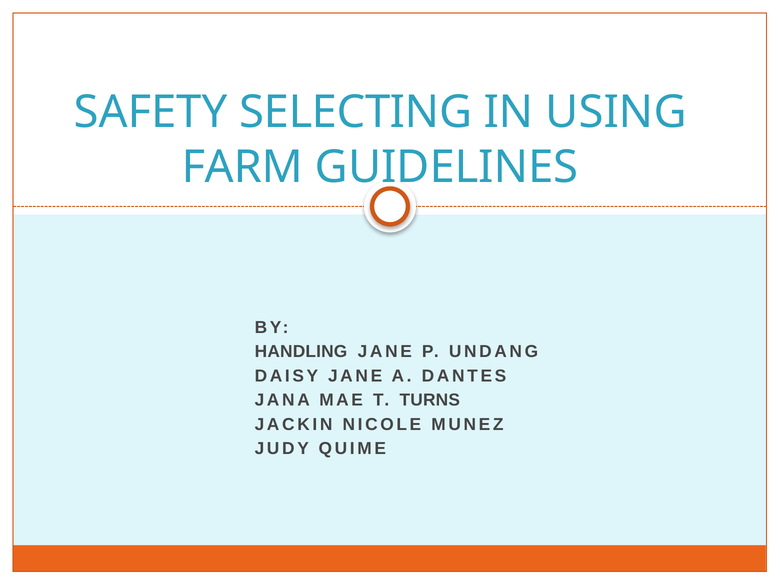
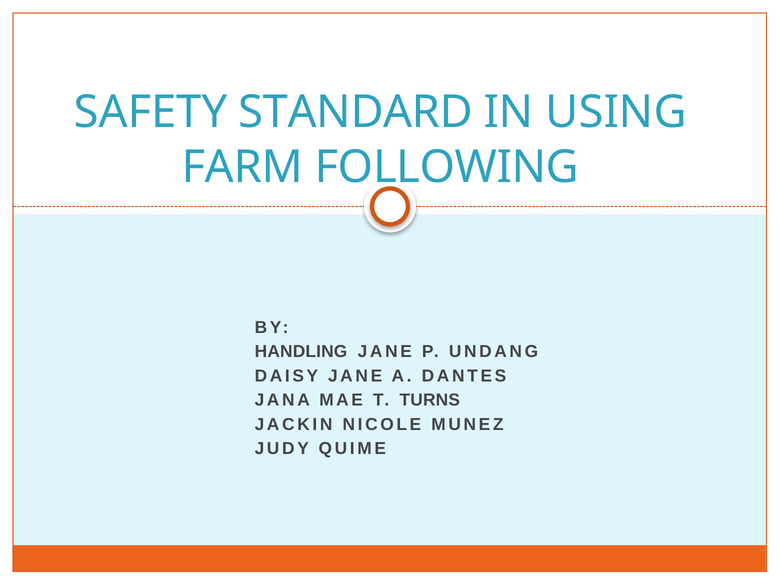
SELECTING: SELECTING -> STANDARD (356, 112)
GUIDELINES: GUIDELINES -> FOLLOWING (447, 167)
